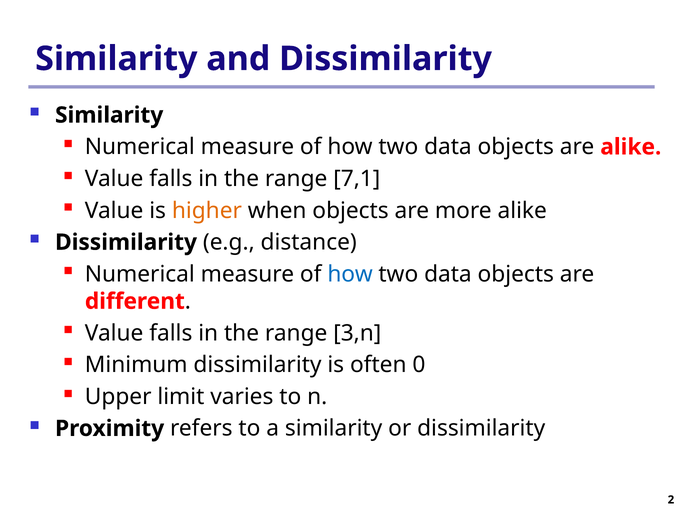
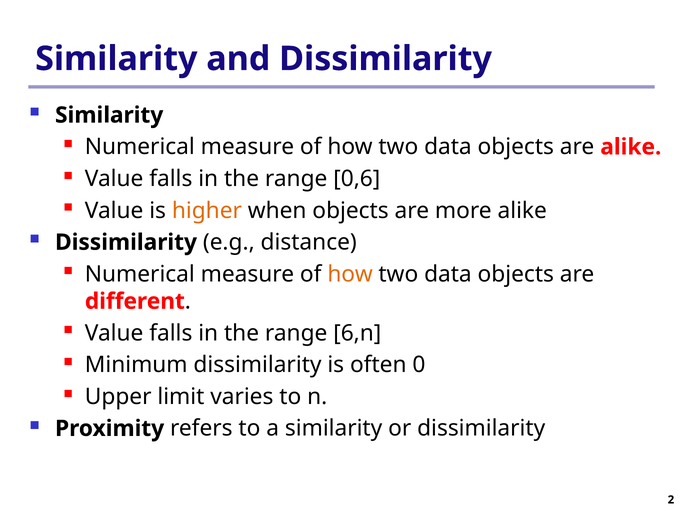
7,1: 7,1 -> 0,6 (357, 179)
how colour: blue -> orange (350, 274)
3,n: 3,n -> 6,n (357, 333)
